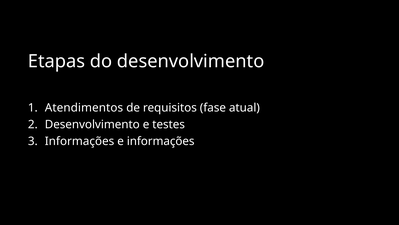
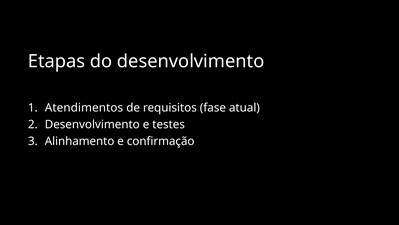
Informações: Informações -> Alinhamento (80, 141)
e informações: informações -> confirmação (161, 141)
